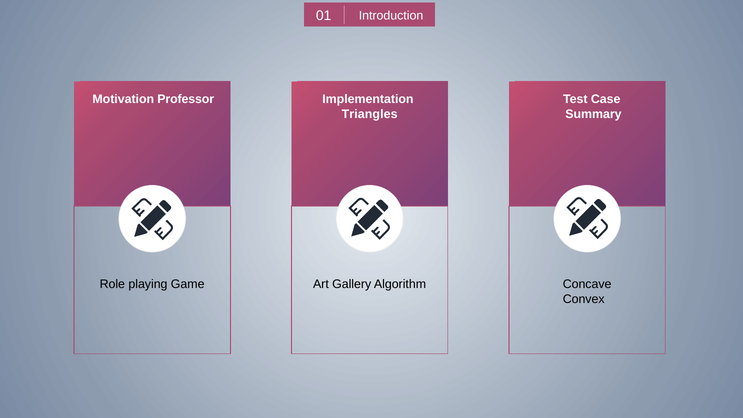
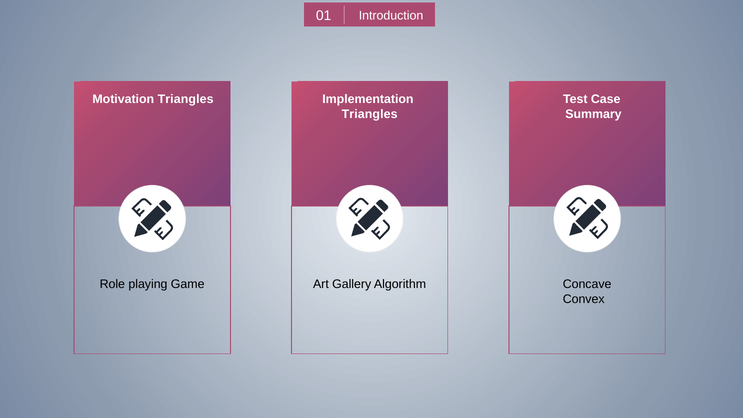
Motivation Professor: Professor -> Triangles (186, 99)
